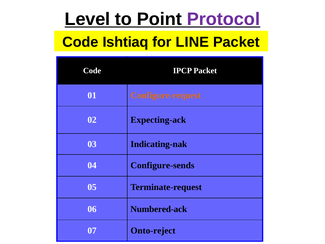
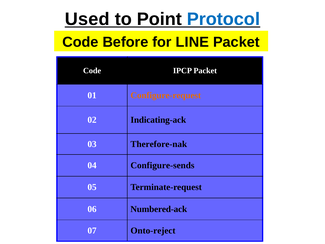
Level: Level -> Used (87, 19)
Protocol colour: purple -> blue (223, 19)
Ishtiaq: Ishtiaq -> Before (125, 42)
Expecting-ack: Expecting-ack -> Indicating-ack (158, 120)
Indicating-nak: Indicating-nak -> Therefore-nak (159, 144)
